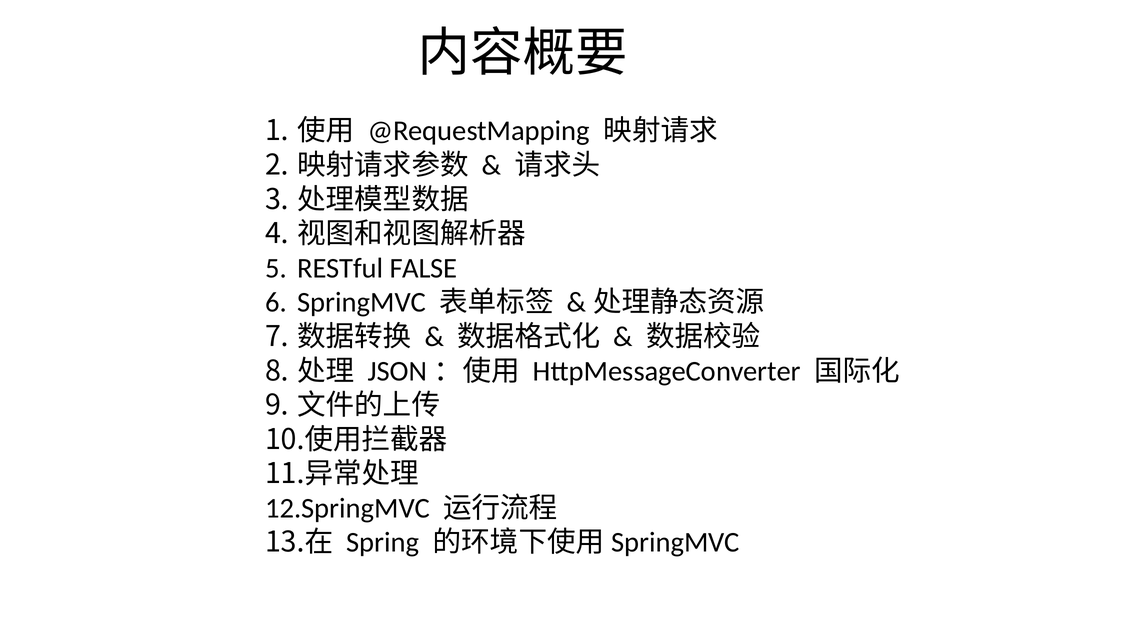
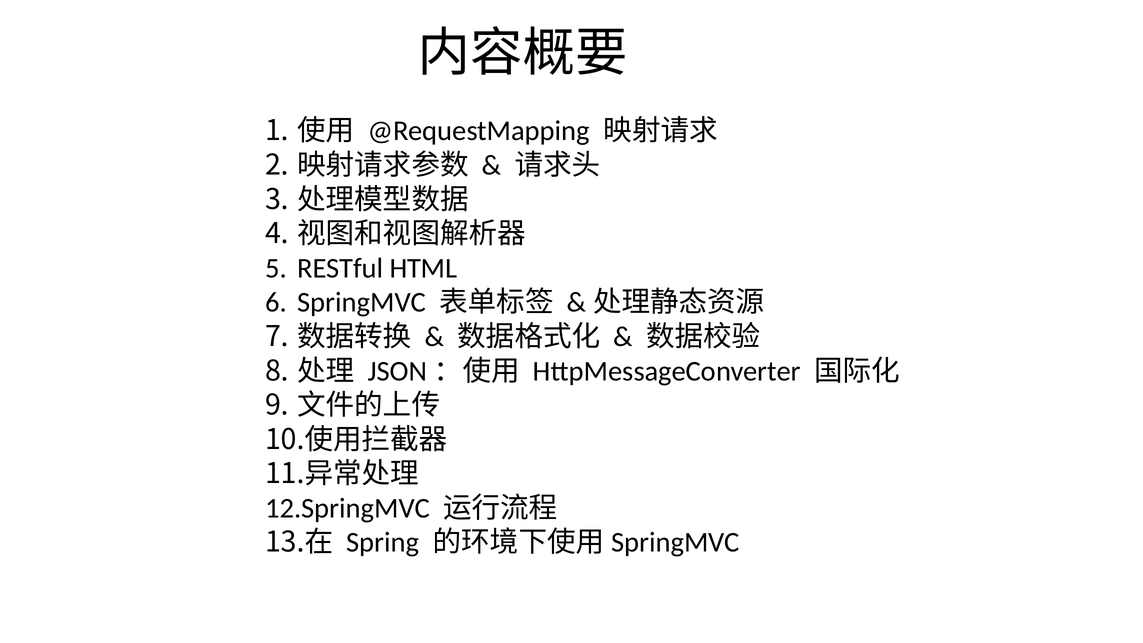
FALSE: FALSE -> HTML (423, 268)
